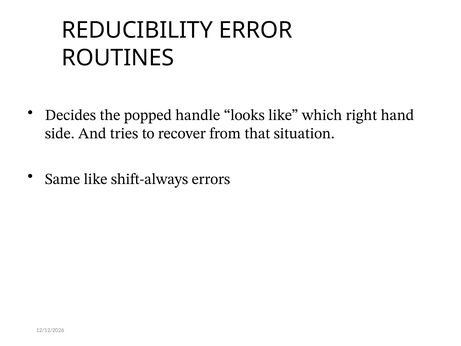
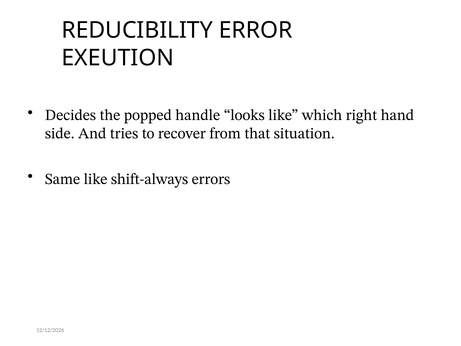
ROUTINES: ROUTINES -> EXEUTION (118, 58)
